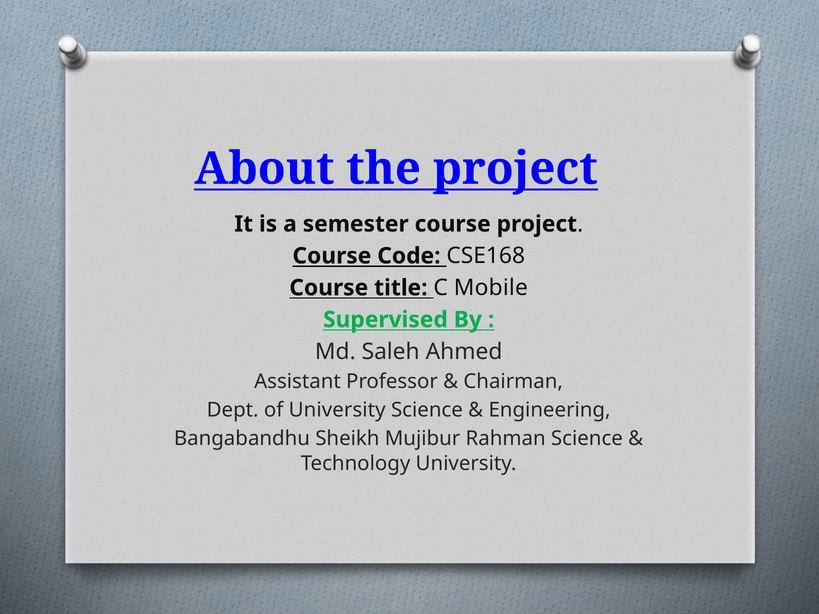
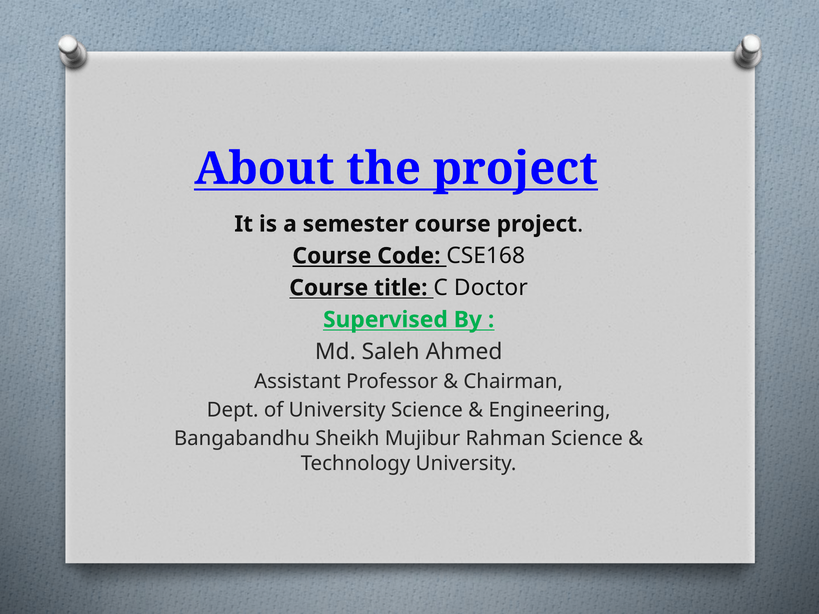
Mobile: Mobile -> Doctor (491, 288)
